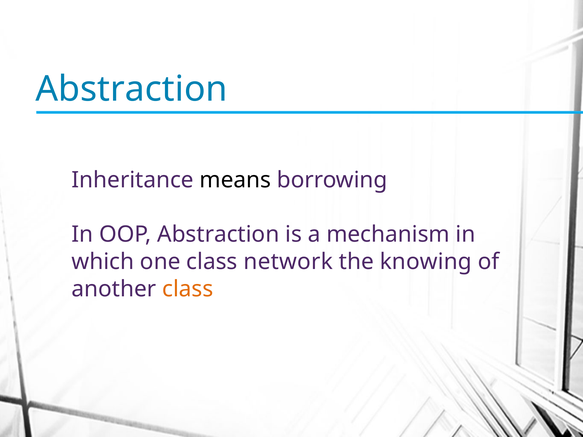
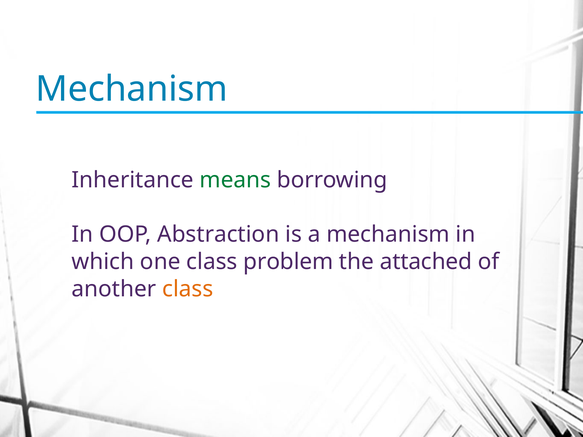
Abstraction: Abstraction -> Mechanism (132, 89)
means colour: black -> green (235, 180)
network: network -> problem (288, 262)
knowing: knowing -> attached (426, 262)
